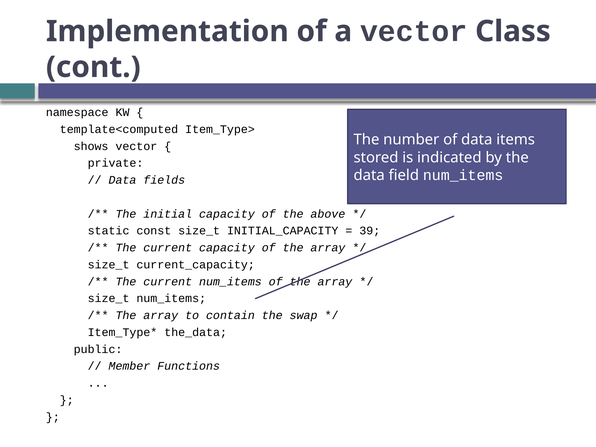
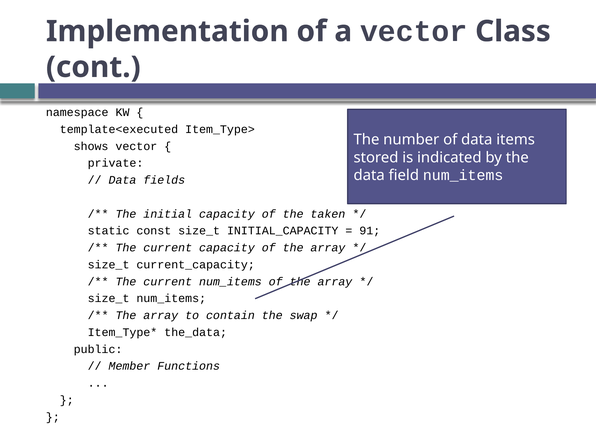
template<computed: template<computed -> template<executed (119, 129)
above: above -> taken (328, 214)
39: 39 -> 91 (370, 231)
